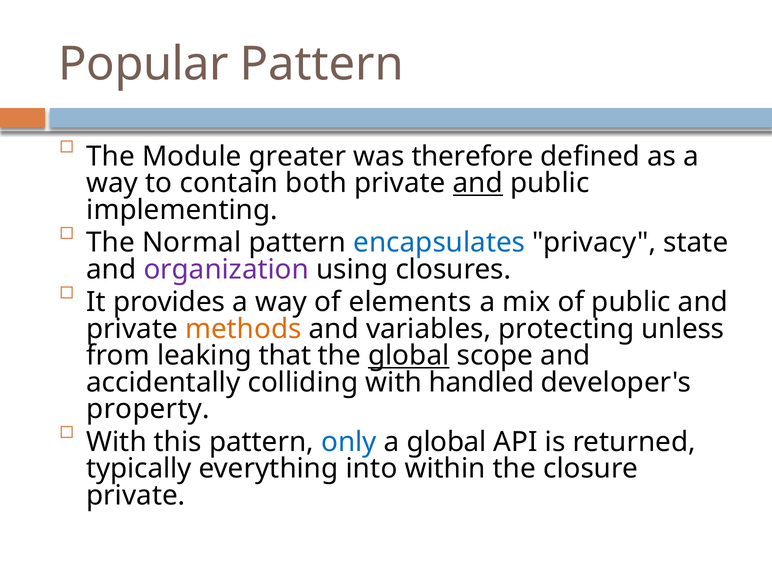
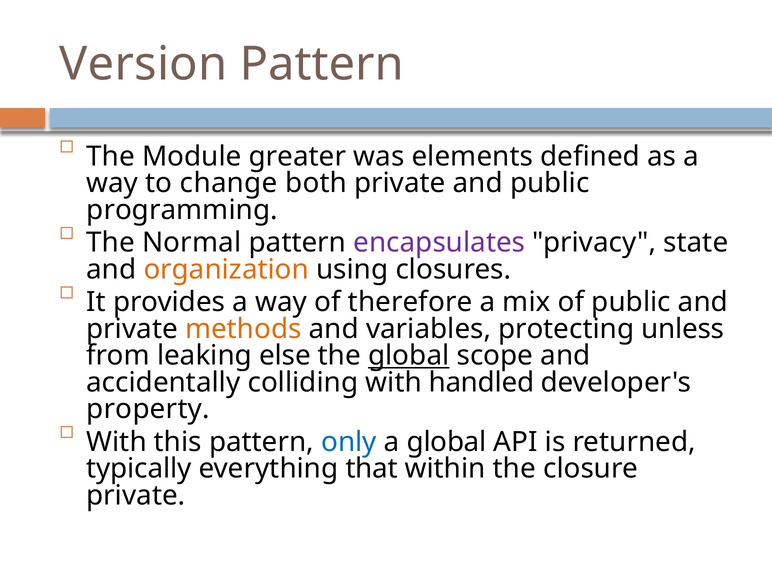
Popular: Popular -> Version (143, 64)
therefore: therefore -> elements (472, 156)
contain: contain -> change (229, 183)
and underline: present -> none (478, 183)
implementing: implementing -> programming (182, 210)
encapsulates colour: blue -> purple (439, 243)
organization colour: purple -> orange (226, 269)
elements: elements -> therefore (410, 302)
that: that -> else (285, 356)
into: into -> that (372, 469)
